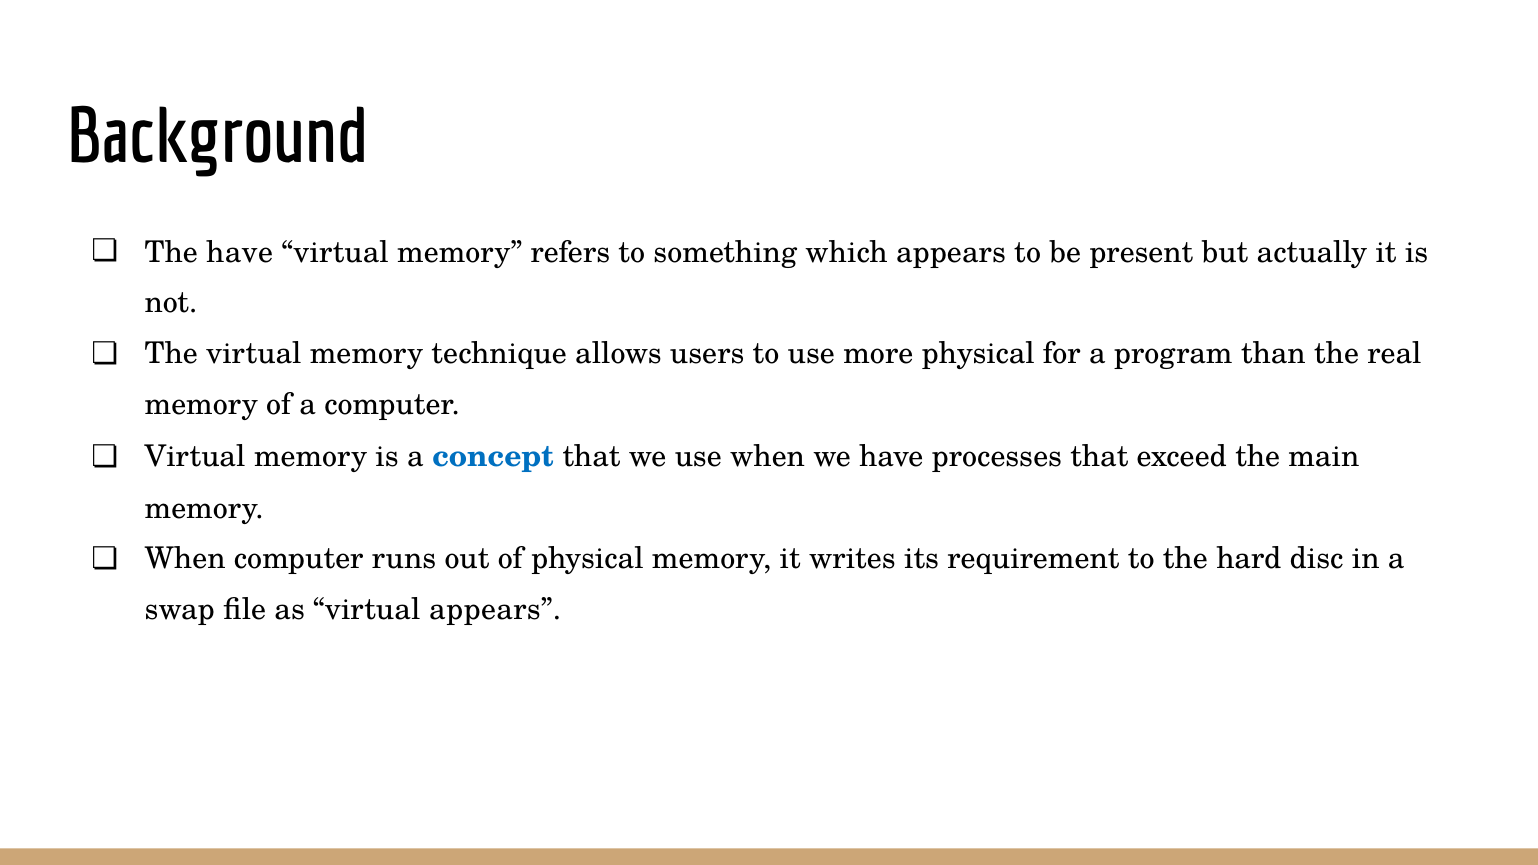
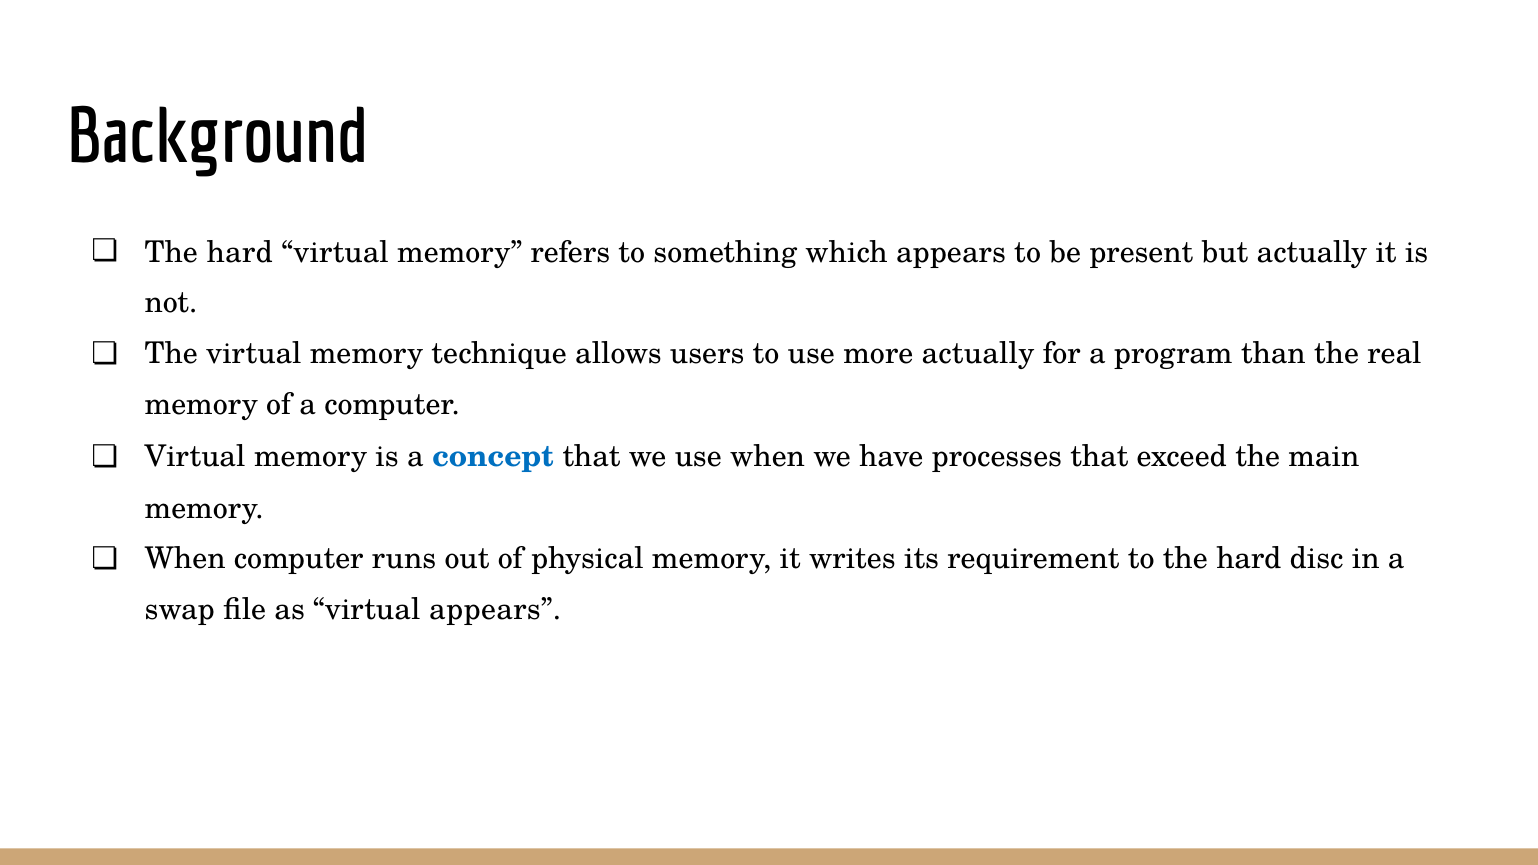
have: have -> hard (240, 252)
more physical: physical -> actually (978, 354)
